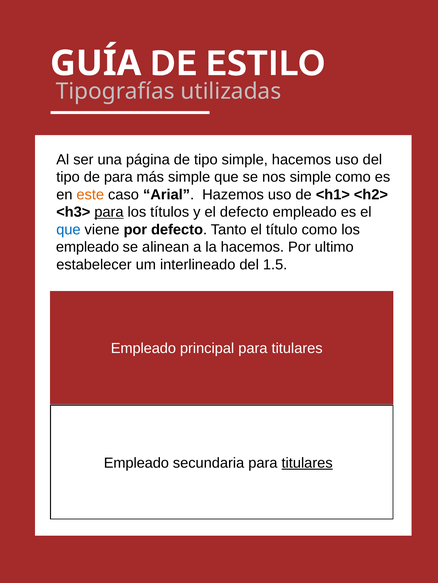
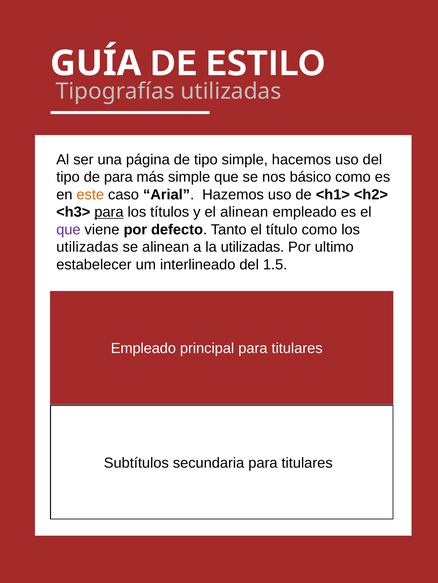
nos simple: simple -> básico (310, 177)
el defecto: defecto -> alinean (244, 212)
que colour: blue -> purple (68, 230)
empleado: empleado -> utilizadas (87, 247)
la hacemos: hacemos -> utilizadas (252, 247)
Empleado: Empleado -> Subtítulos (136, 464)
titulares underline: present -> none (307, 464)
